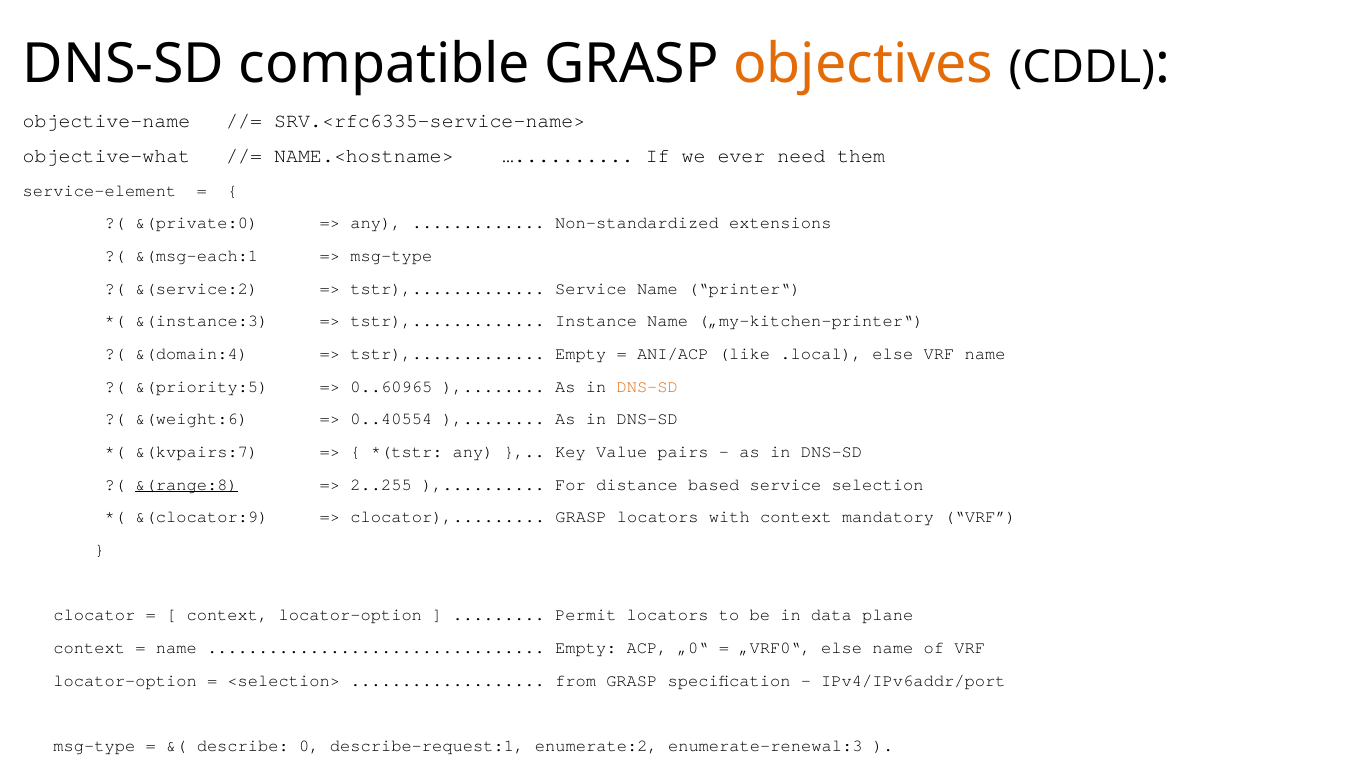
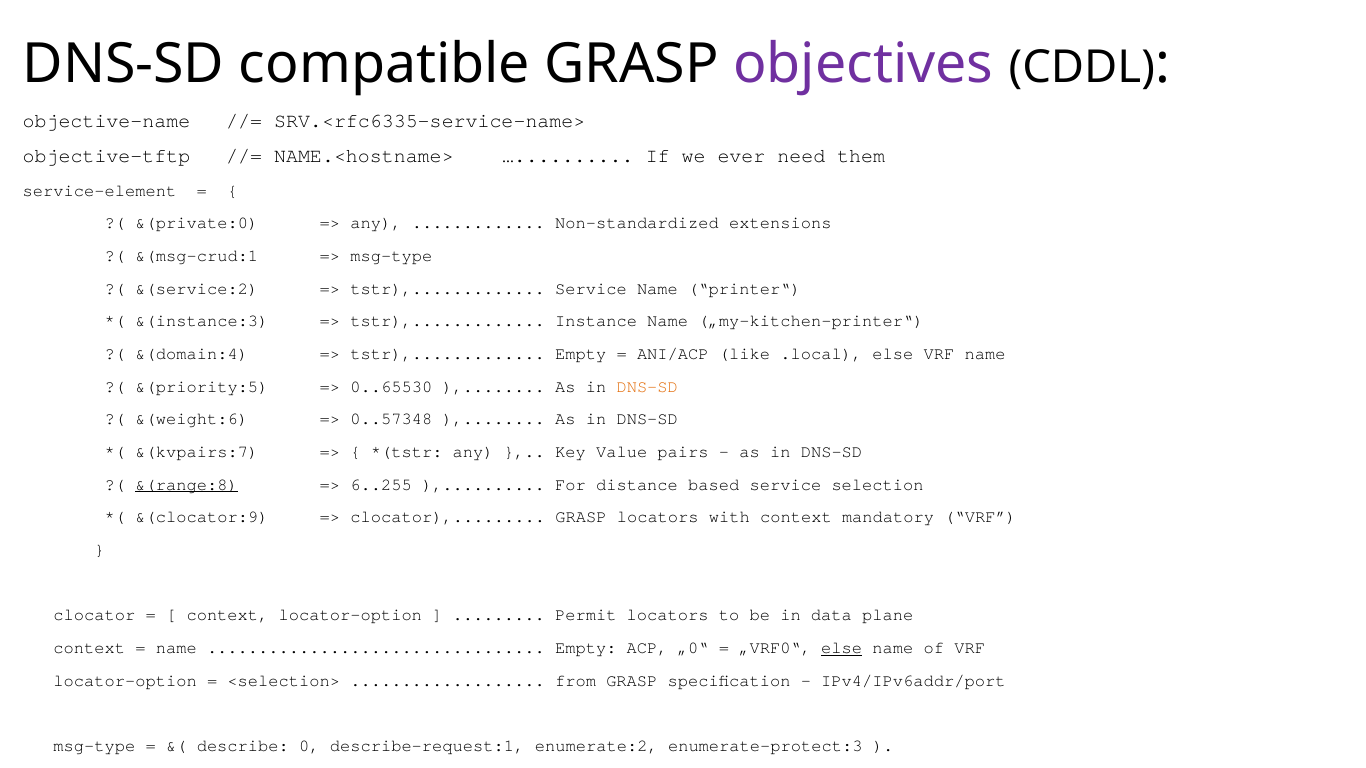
objectives colour: orange -> purple (863, 64)
objective-what: objective-what -> objective-tftp (106, 156)
&(msg-each:1: &(msg-each:1 -> &(msg-crud:1 (197, 256)
0..60965: 0..60965 -> 0..65530 (391, 387)
0..40554: 0..40554 -> 0..57348 (391, 419)
2..255: 2..255 -> 6..255 (381, 485)
else underline: none -> present (842, 648)
enumerate-renewal:3: enumerate-renewal:3 -> enumerate-protect:3 (765, 746)
